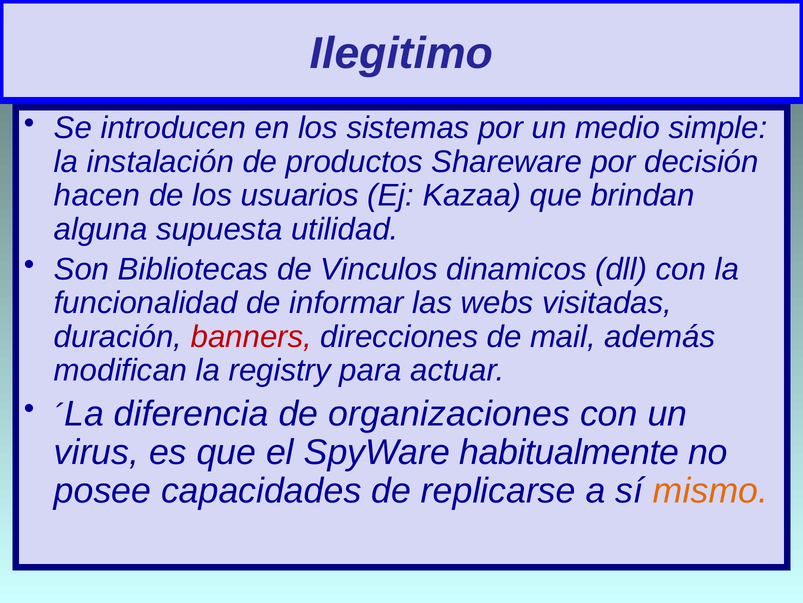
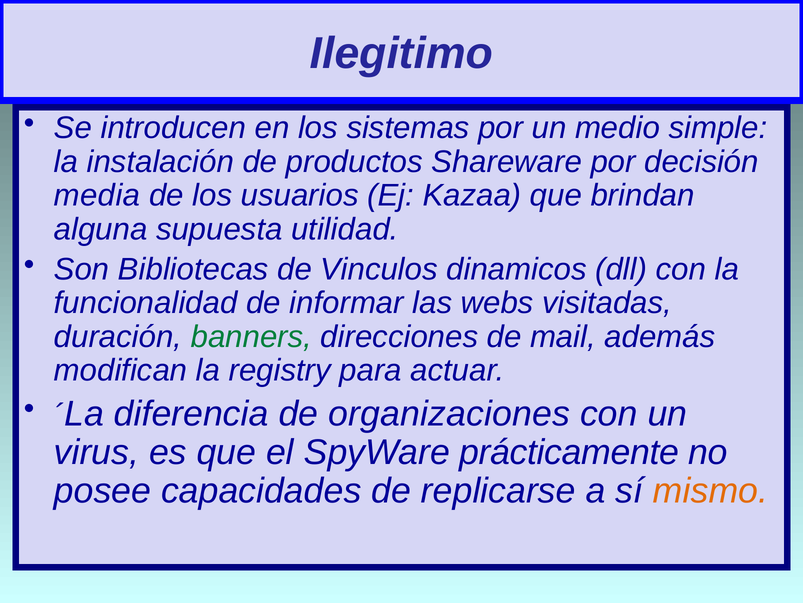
hacen: hacen -> media (97, 195)
banners colour: red -> green (251, 336)
habitualmente: habitualmente -> prácticamente (569, 452)
